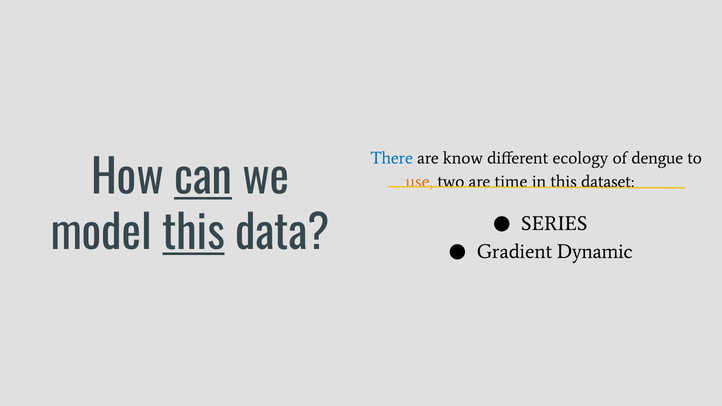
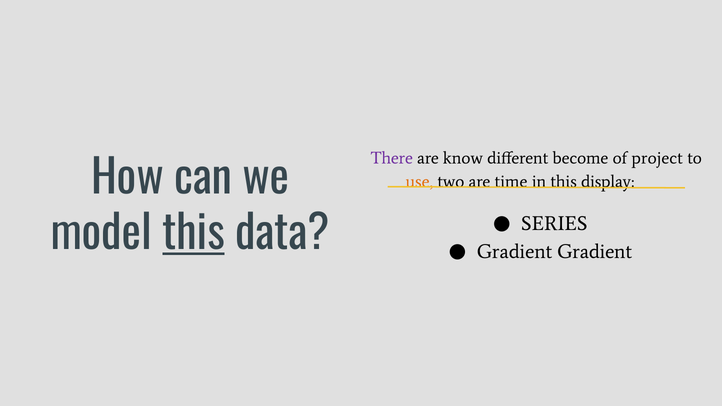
There colour: blue -> purple (392, 158)
ecology: ecology -> become (580, 158)
dengue: dengue -> project (657, 158)
can underline: present -> none (203, 179)
dataset: dataset -> display (608, 182)
Gradient Dynamic: Dynamic -> Gradient (595, 252)
